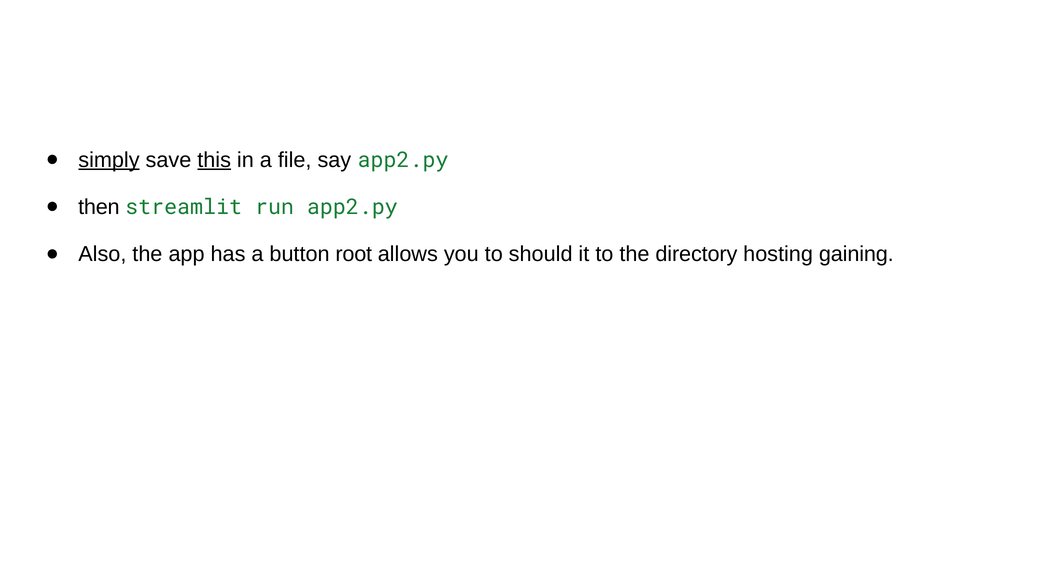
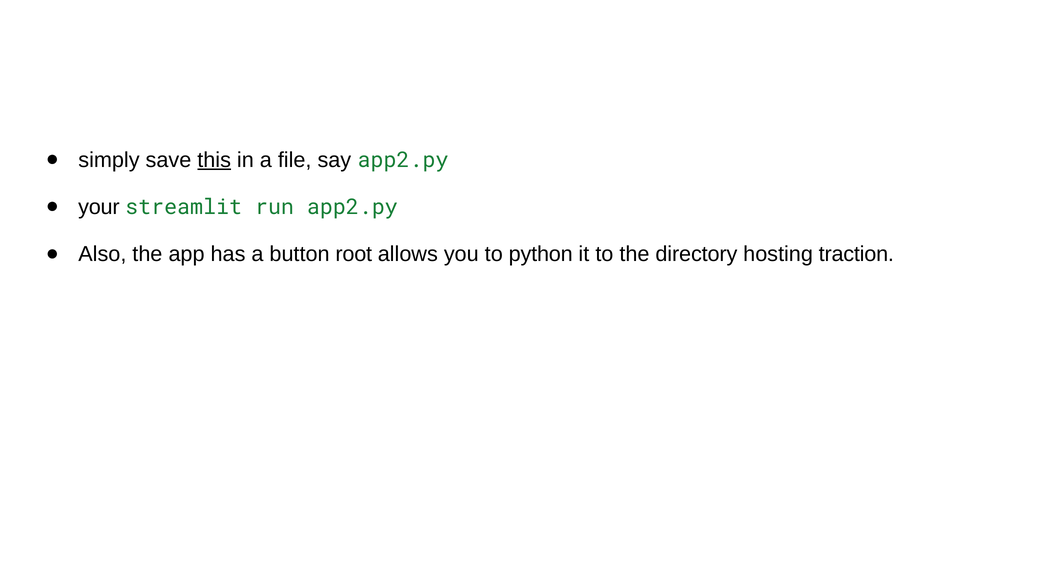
simply underline: present -> none (109, 160)
then: then -> your (99, 207)
should: should -> python (541, 254)
gaining: gaining -> traction (856, 254)
